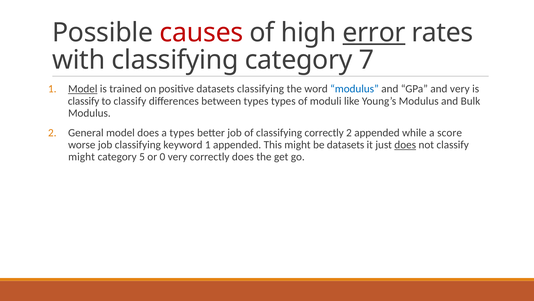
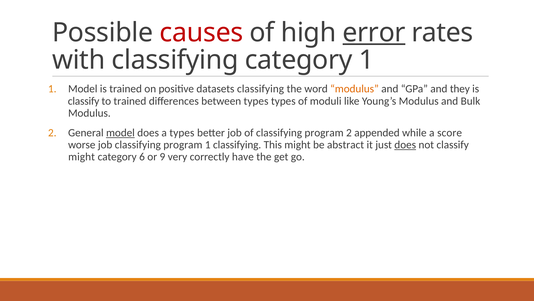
category 7: 7 -> 1 (366, 60)
Model underline: present -> none (83, 89)
modulus colour: blue -> orange (354, 89)
and very: very -> they (460, 89)
to classify: classify -> trained (130, 101)
model underline: none -> present (120, 133)
of classifying correctly: correctly -> program (324, 133)
job classifying keyword: keyword -> program (183, 145)
1 appended: appended -> classifying (237, 145)
be datasets: datasets -> abstract (346, 145)
5: 5 -> 6 (142, 157)
0: 0 -> 9 (162, 157)
correctly does: does -> have (243, 157)
